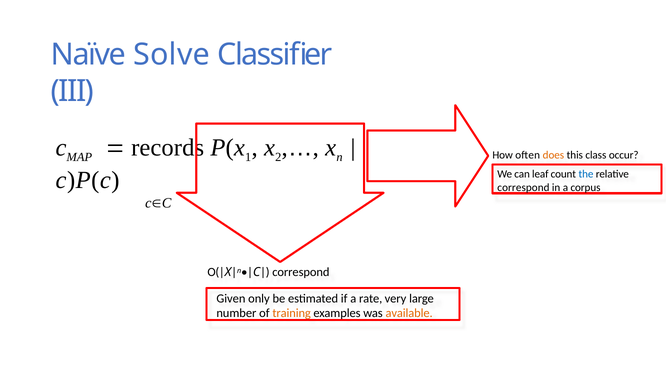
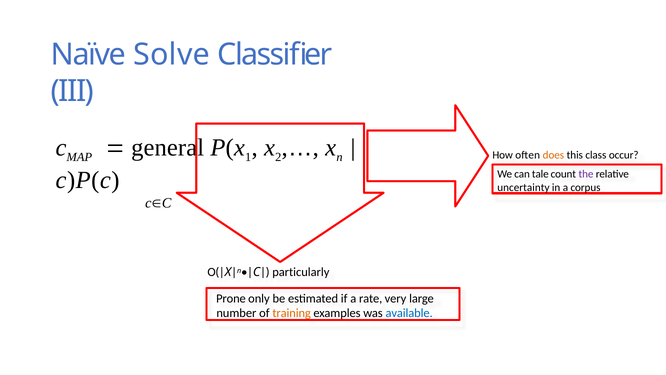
records: records -> general (168, 148)
leaf: leaf -> tale (540, 174)
the colour: blue -> purple (586, 174)
correspond: correspond -> uncertainty (523, 187)
correspond: correspond -> particularly (301, 272)
Given: Given -> Prone (231, 298)
available colour: orange -> blue (409, 313)
